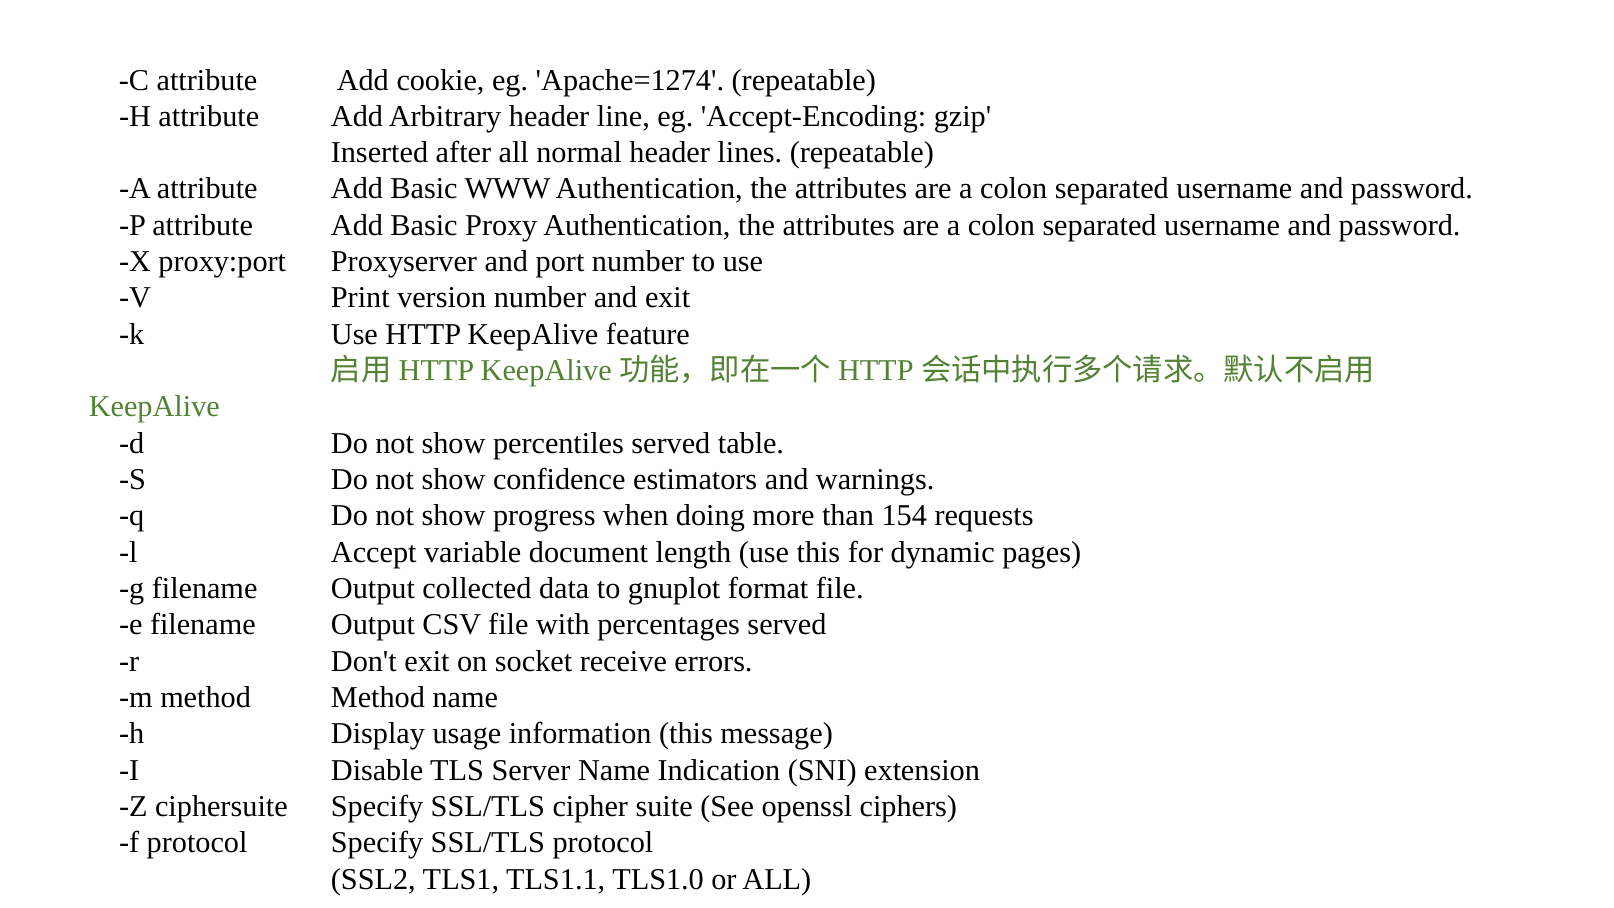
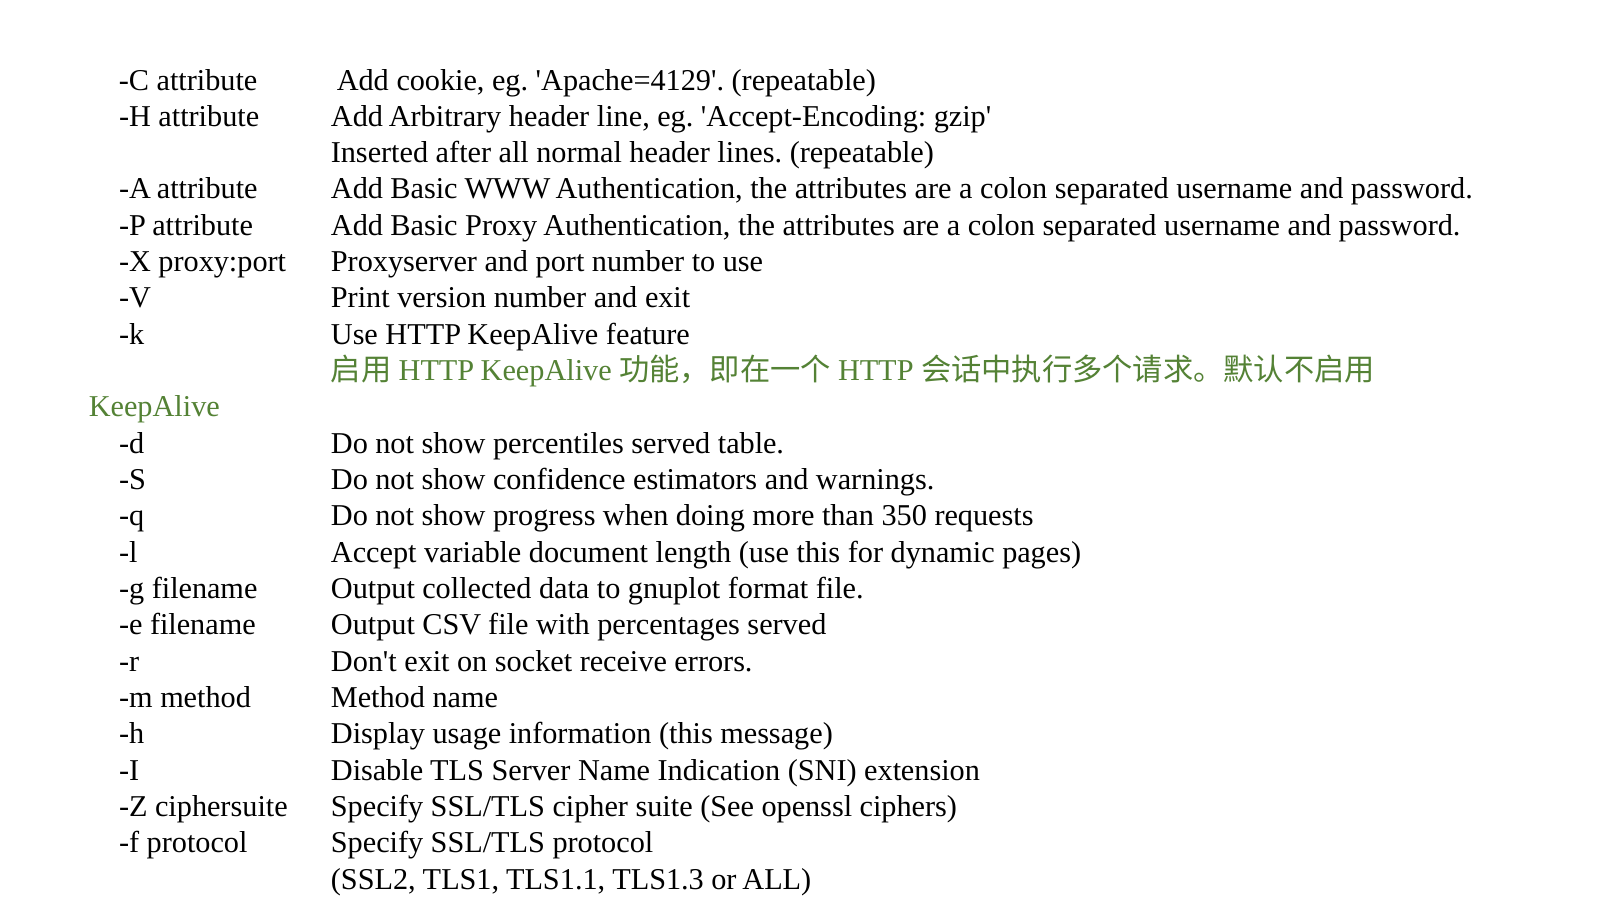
Apache=1274: Apache=1274 -> Apache=4129 (630, 80)
154: 154 -> 350 (904, 516)
TLS1.0: TLS1.0 -> TLS1.3 (658, 879)
